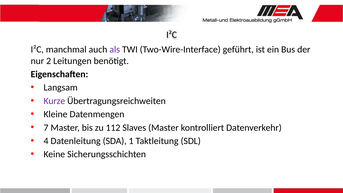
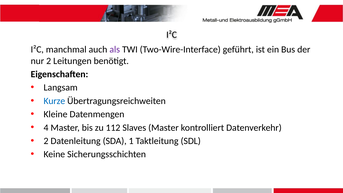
Kurze colour: purple -> blue (54, 101)
7: 7 -> 4 (46, 128)
4: 4 -> 2 (46, 141)
